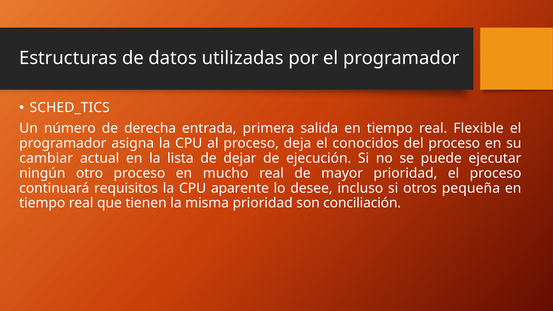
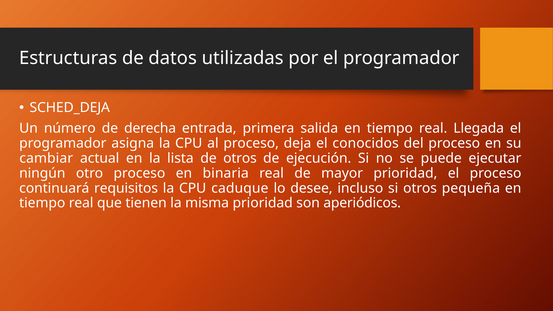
SCHED_TICS: SCHED_TICS -> SCHED_DEJA (70, 108)
Flexible: Flexible -> Llegada (479, 128)
de dejar: dejar -> otros (240, 158)
mucho: mucho -> binaria (226, 173)
aparente: aparente -> caduque (240, 188)
conciliación: conciliación -> aperiódicos (362, 203)
